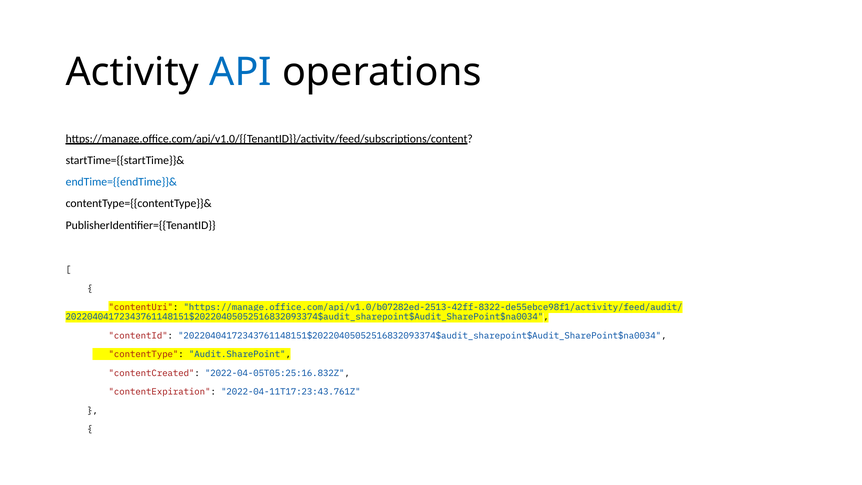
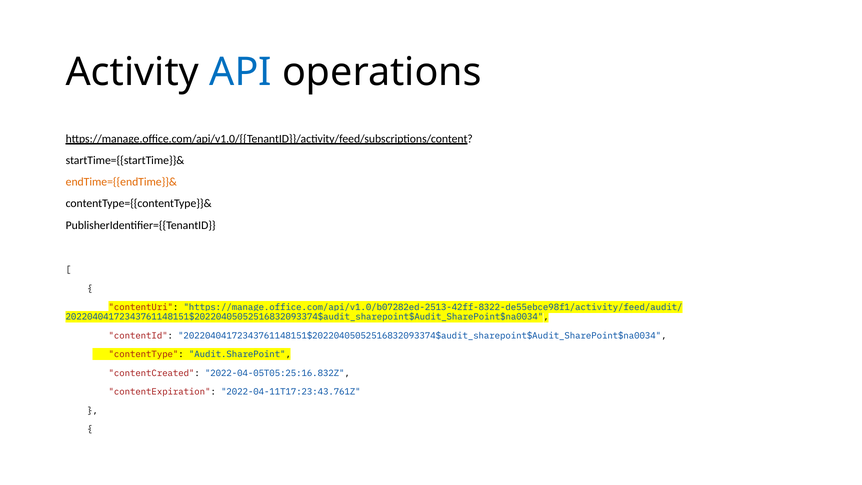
endTime={{endTime}}& colour: blue -> orange (121, 182)
